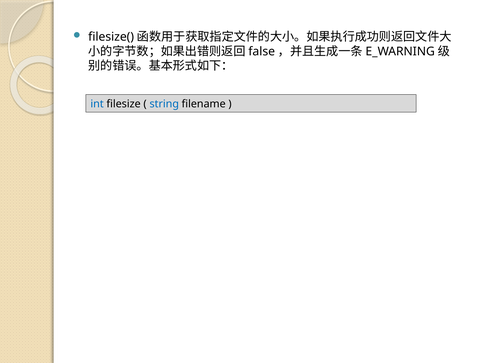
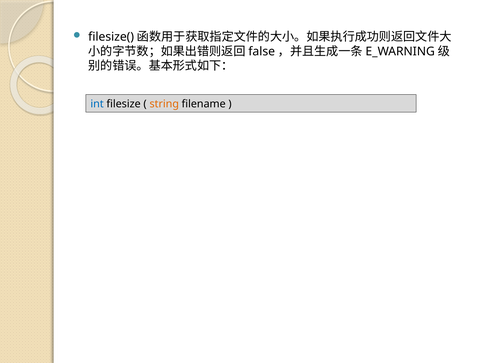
string colour: blue -> orange (164, 104)
